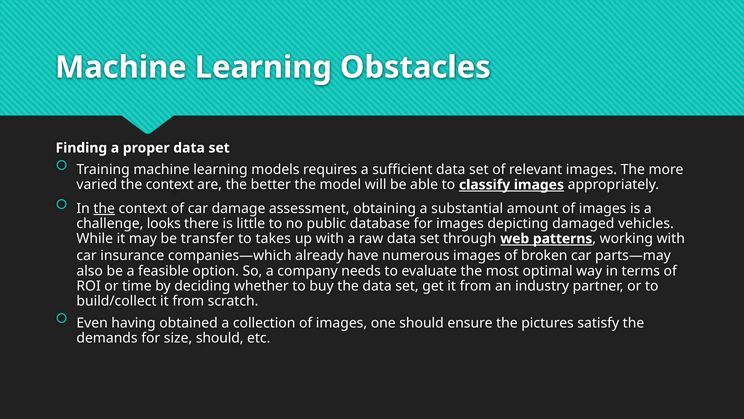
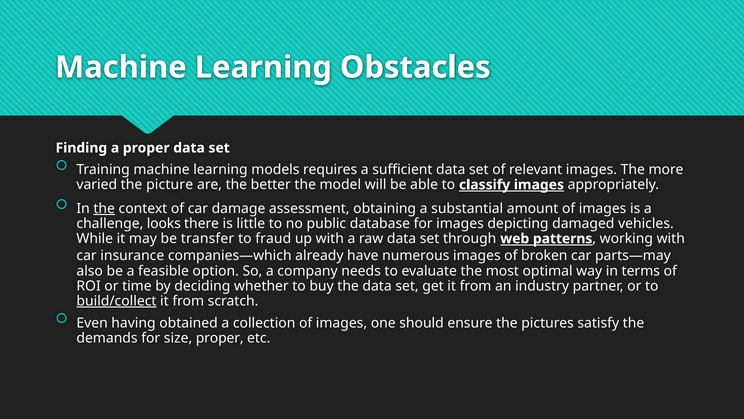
varied the context: context -> picture (170, 185)
takes: takes -> fraud (273, 238)
build/collect underline: none -> present (116, 301)
size should: should -> proper (220, 338)
